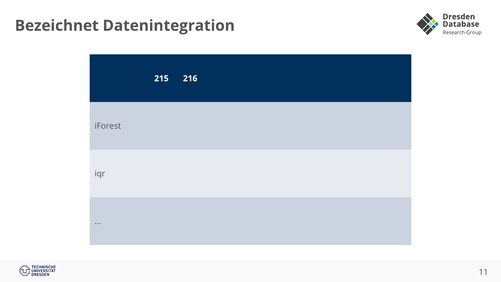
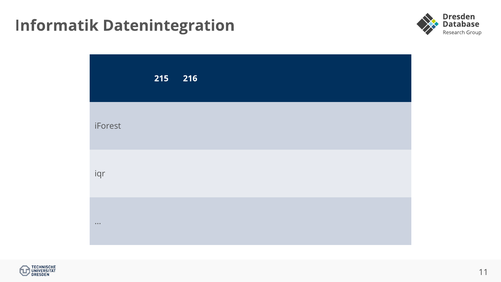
Bezeichnet: Bezeichnet -> Informatik (57, 26)
